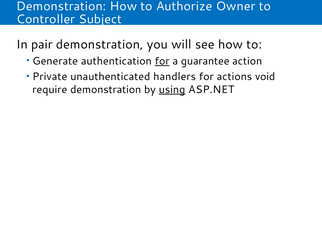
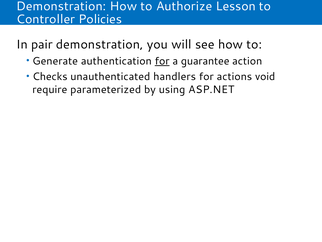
Owner: Owner -> Lesson (236, 6)
Subject: Subject -> Policies (100, 19)
Private: Private -> Checks (50, 76)
require demonstration: demonstration -> parameterized (106, 89)
using underline: present -> none (172, 89)
